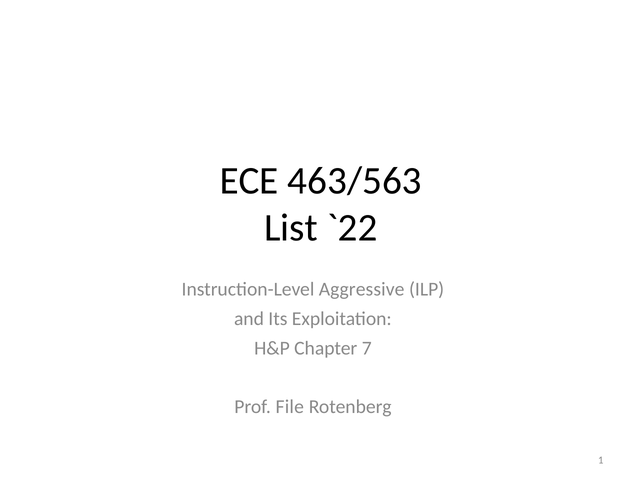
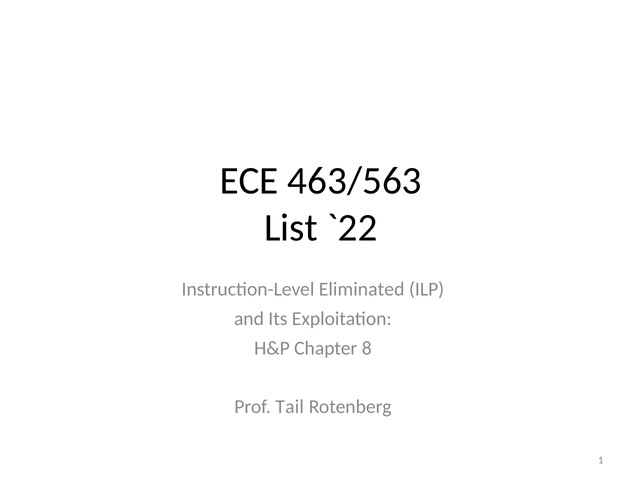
Aggressive: Aggressive -> Eliminated (362, 289)
7: 7 -> 8 (367, 348)
File: File -> Tail (290, 406)
